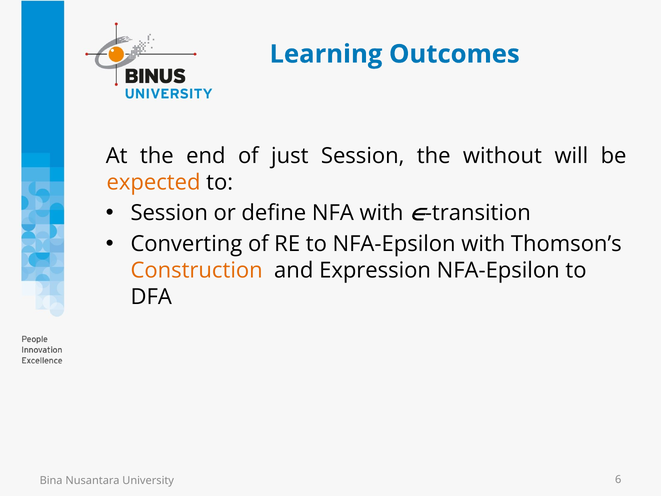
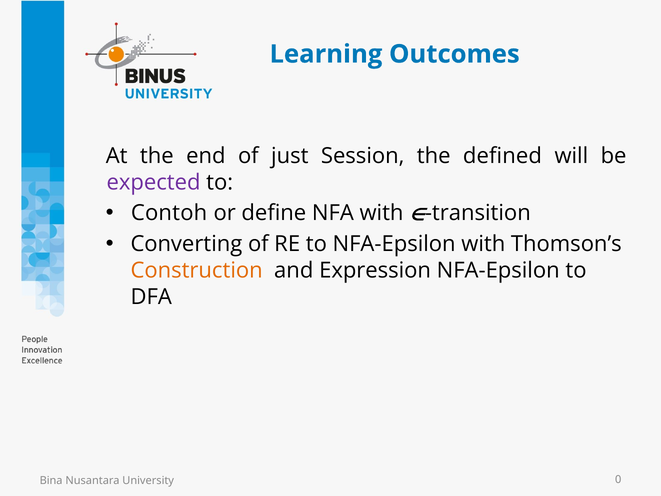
without: without -> defined (502, 156)
expected colour: orange -> purple (154, 182)
Session: Session -> Contoh (169, 213)
6: 6 -> 0 (618, 480)
